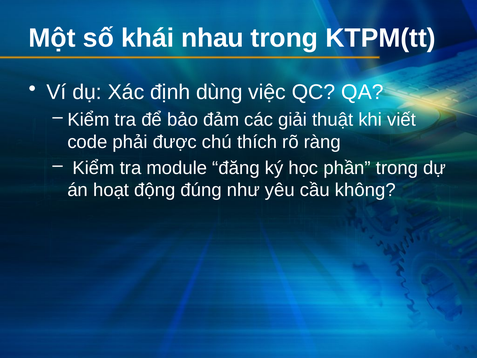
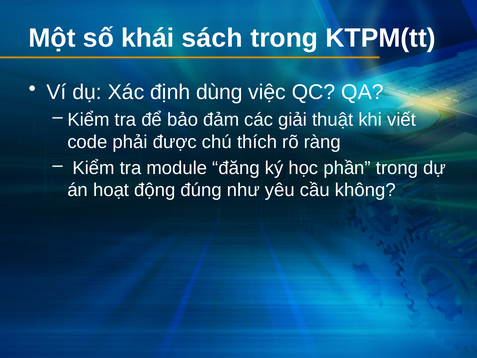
nhau: nhau -> sách (212, 38)
